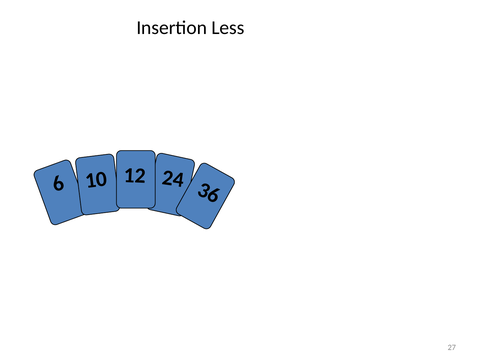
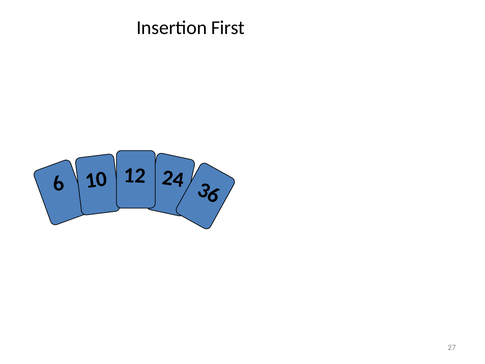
Less: Less -> First (228, 28)
